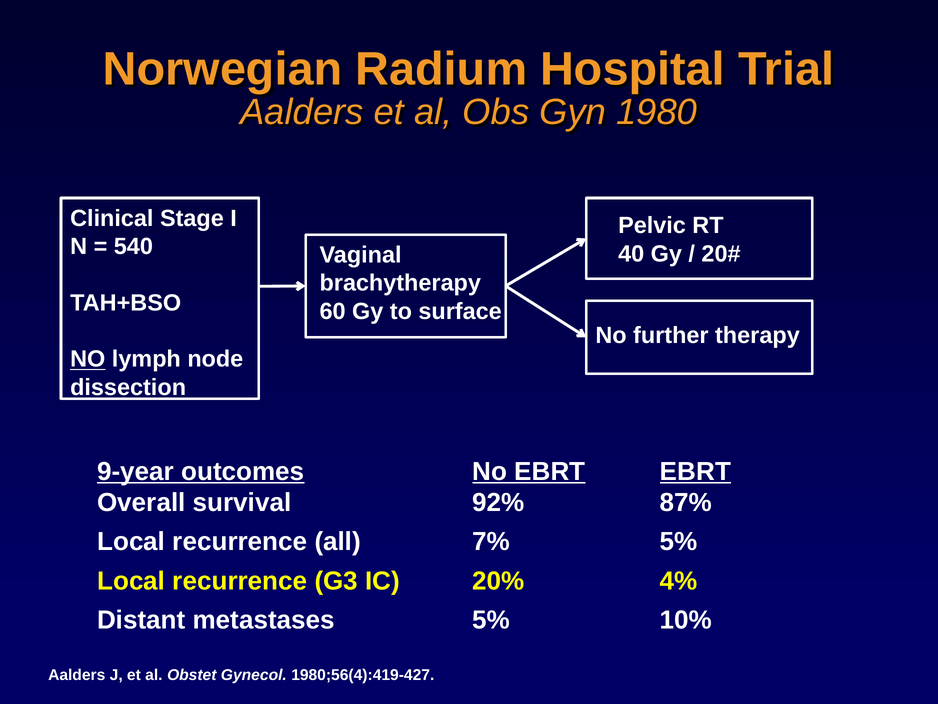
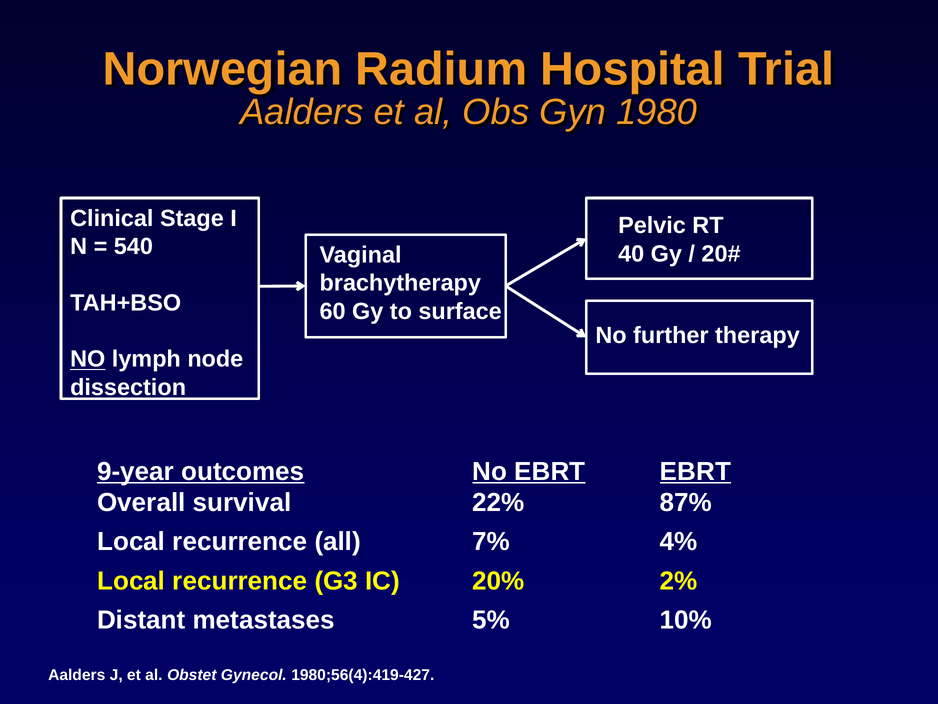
92%: 92% -> 22% (498, 502)
7% 5%: 5% -> 4% (679, 541)
4%: 4% -> 2% (679, 581)
